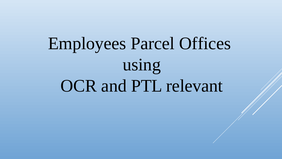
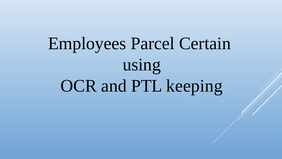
Offices: Offices -> Certain (205, 43)
relevant: relevant -> keeping (194, 86)
